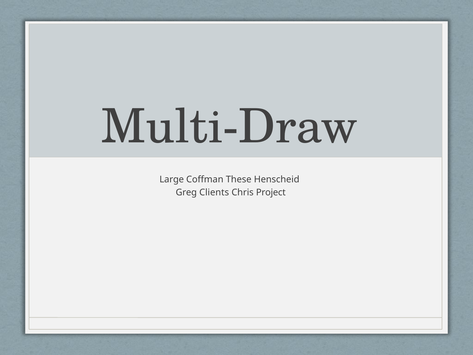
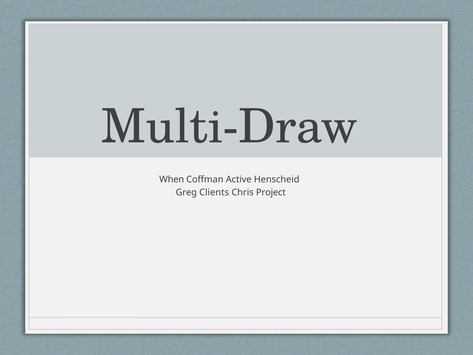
Large: Large -> When (172, 179)
These: These -> Active (239, 179)
